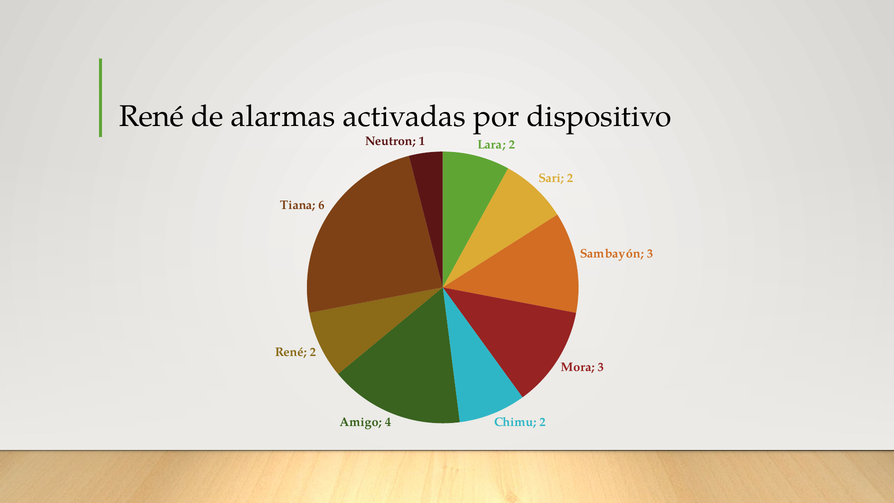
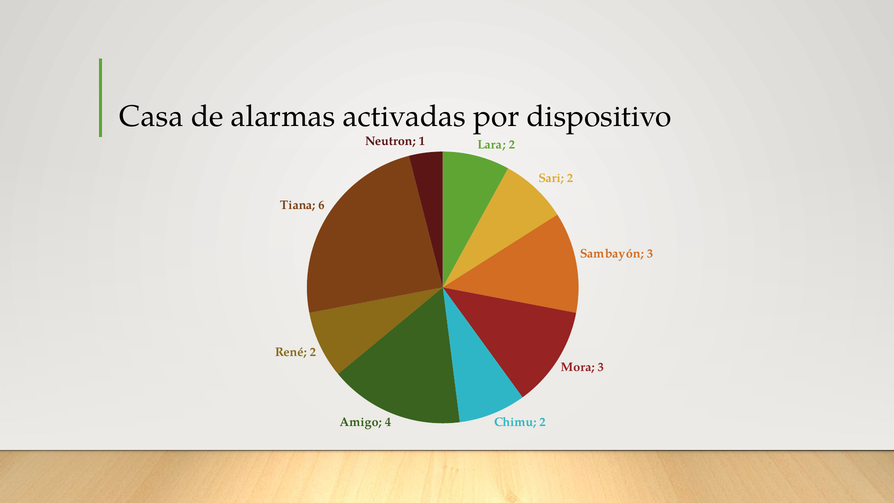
René: René -> Casa (151, 116)
